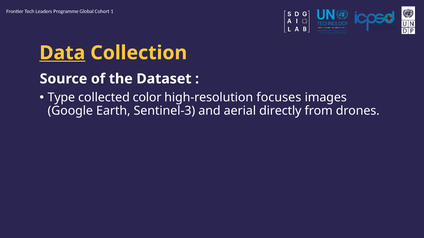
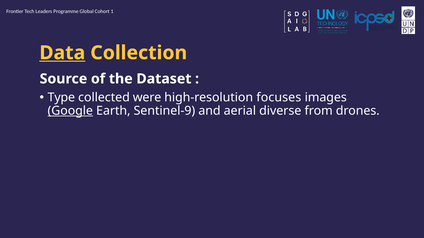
color: color -> were (147, 98)
Google underline: none -> present (70, 111)
Sentinel-3: Sentinel-3 -> Sentinel-9 (164, 111)
directly: directly -> diverse (280, 111)
